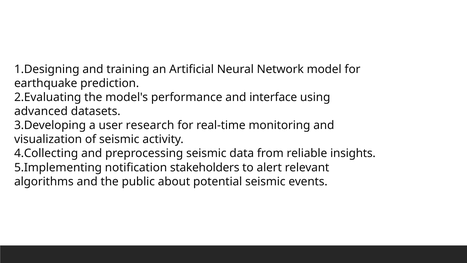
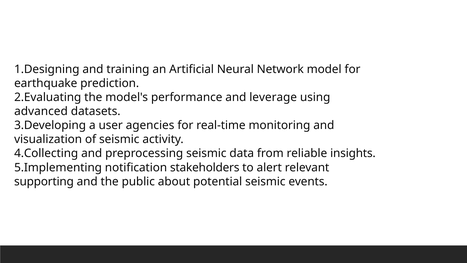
interface: interface -> leverage (273, 97)
research: research -> agencies (150, 125)
algorithms: algorithms -> supporting (44, 181)
